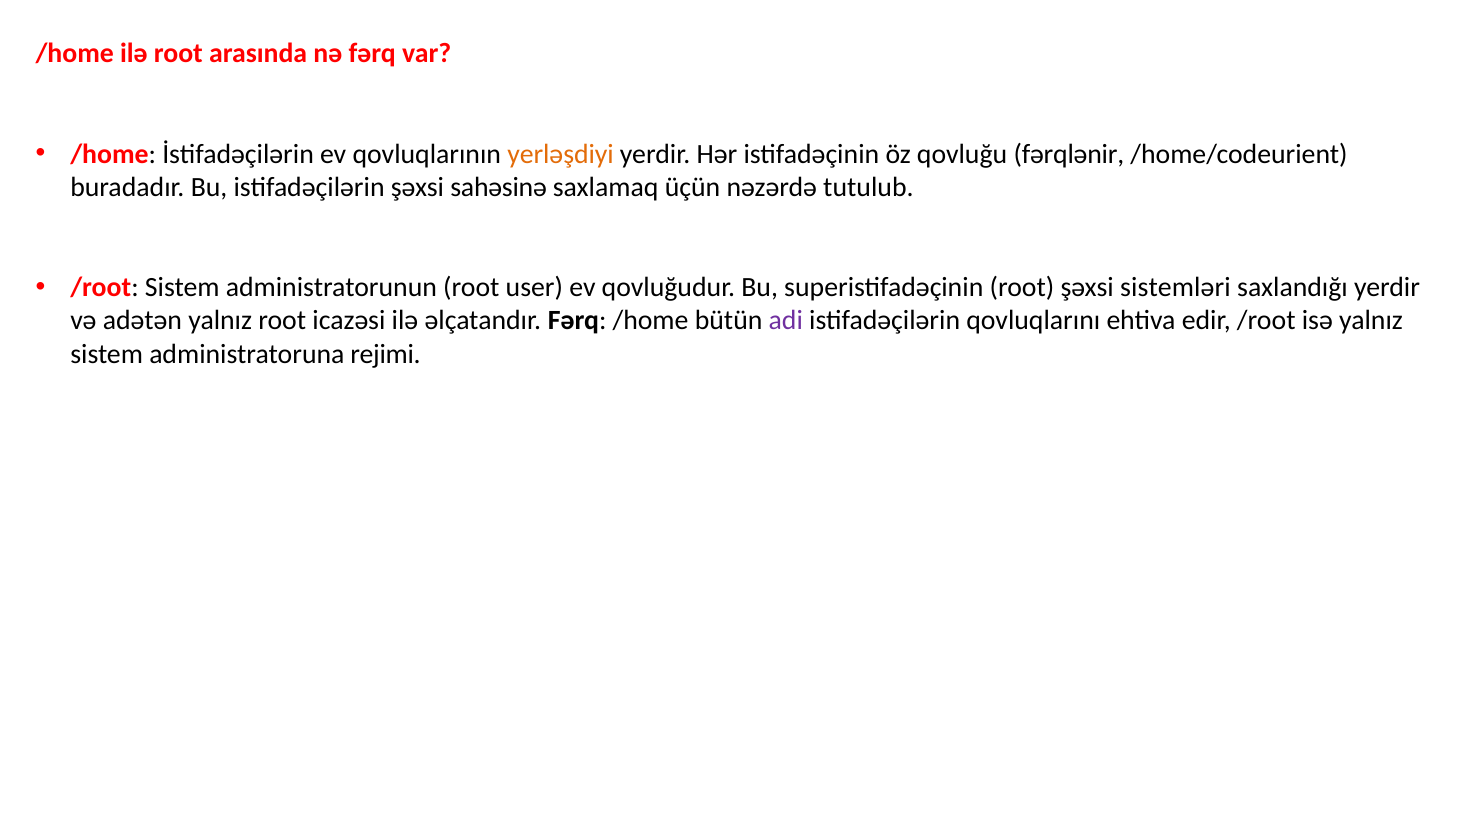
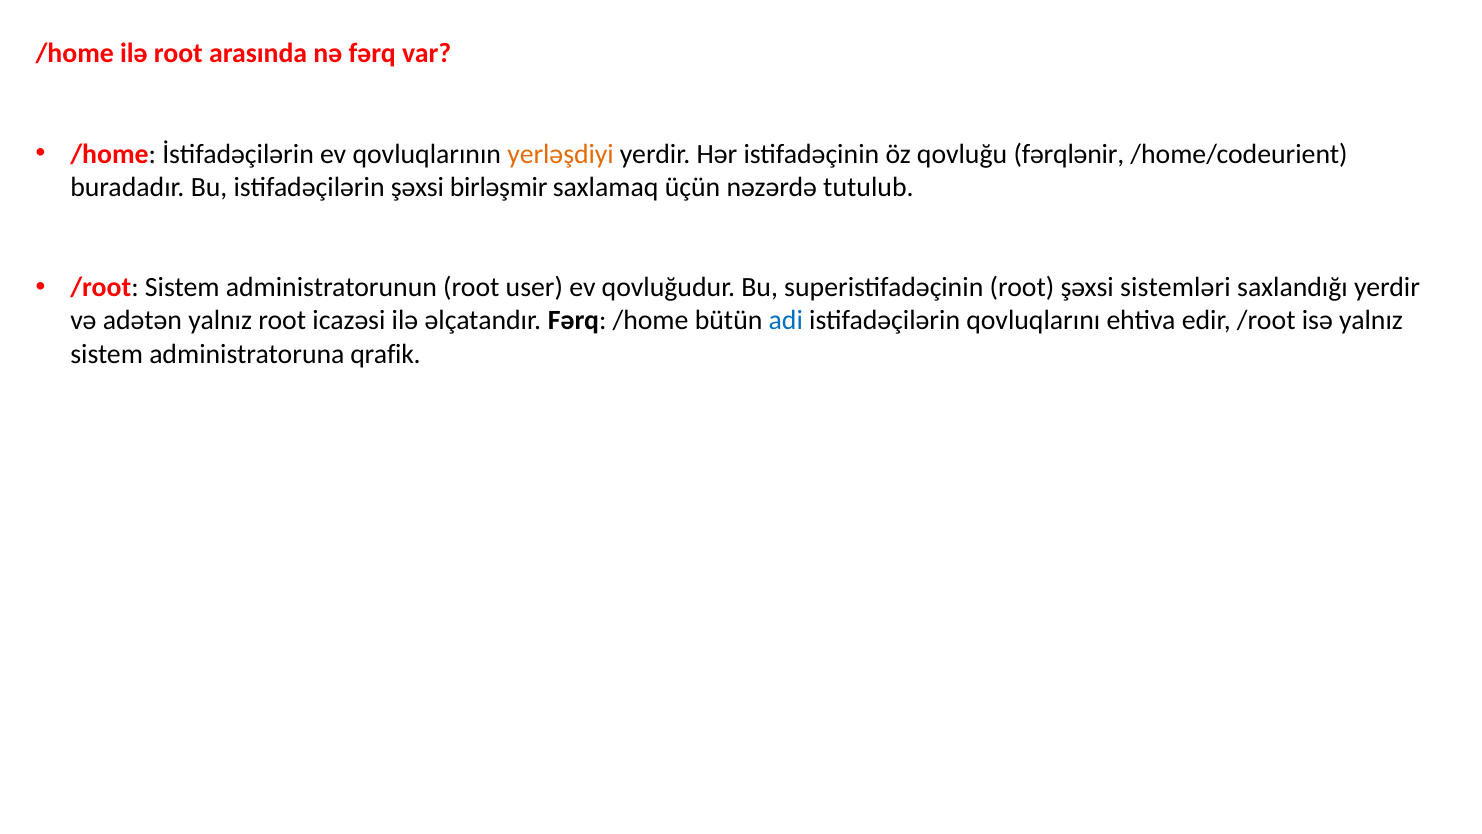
sahəsinə: sahəsinə -> birləşmir (499, 187)
adi colour: purple -> blue (786, 321)
rejimi: rejimi -> qrafik (385, 354)
